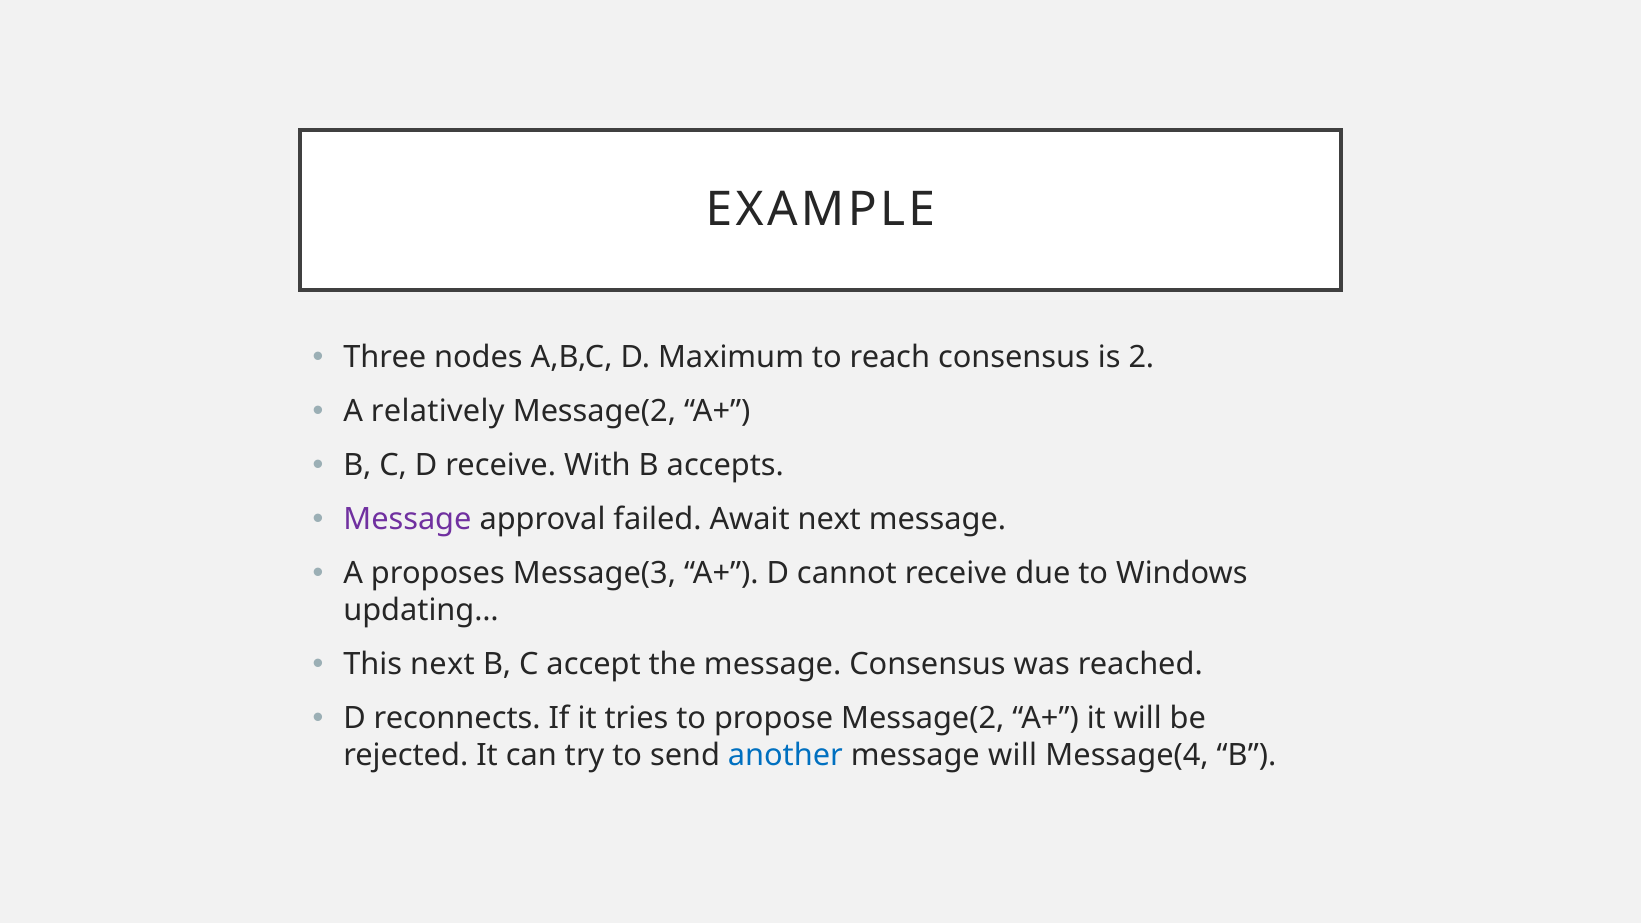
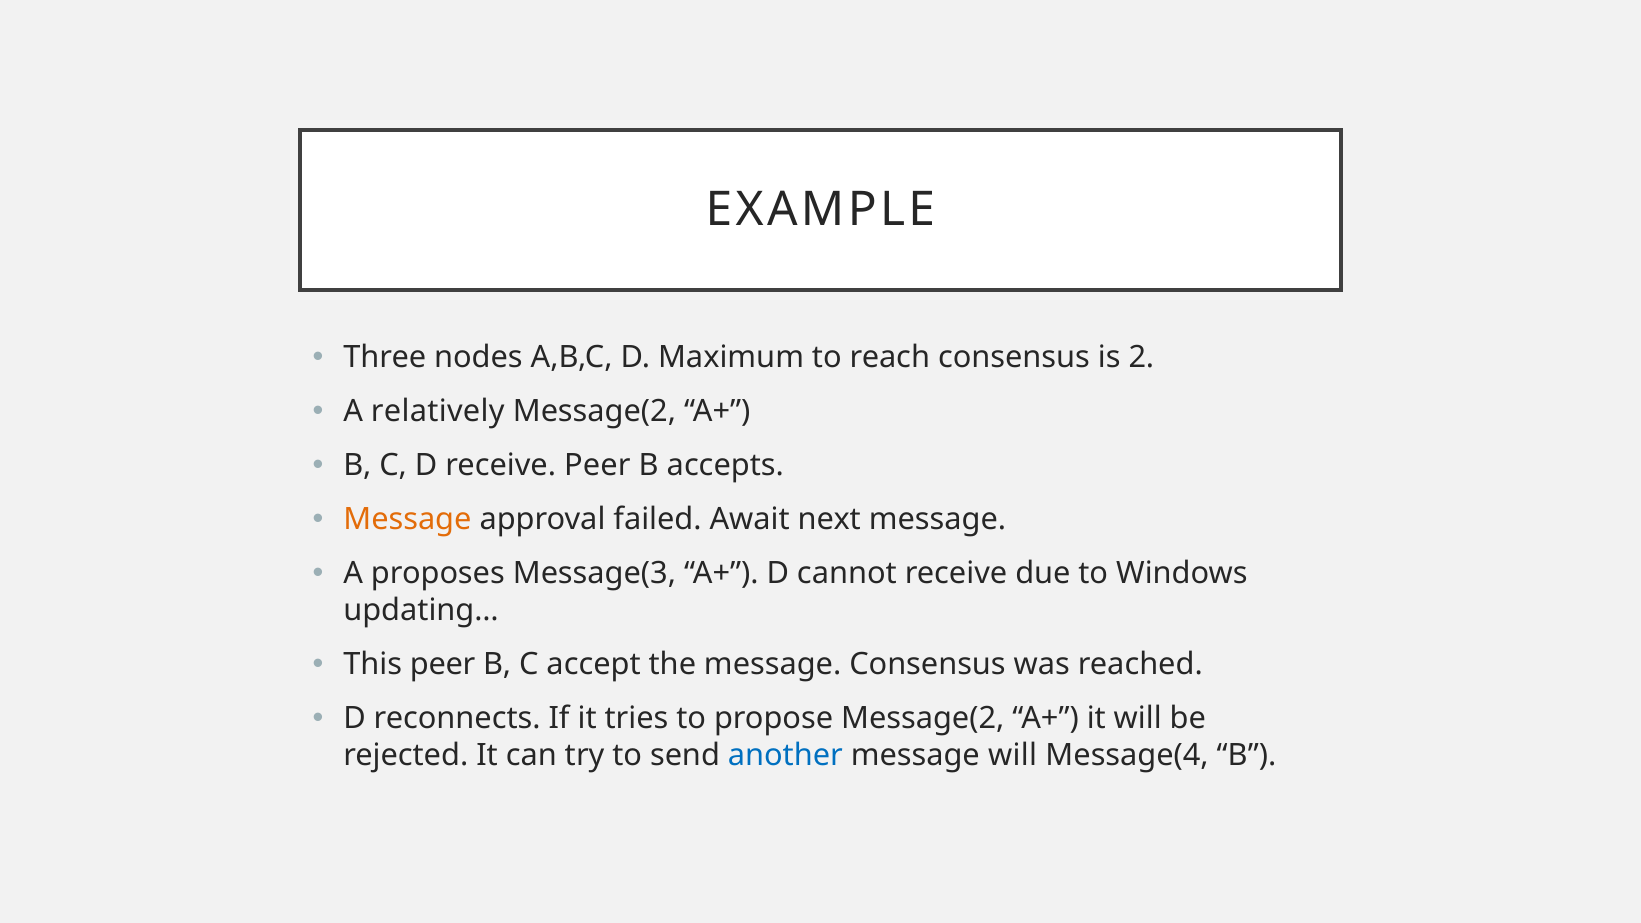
receive With: With -> Peer (597, 466)
Message colour: purple -> orange (407, 520)
This next: next -> peer (443, 665)
